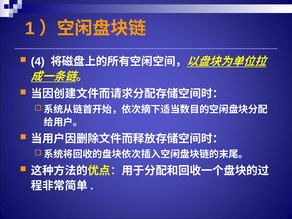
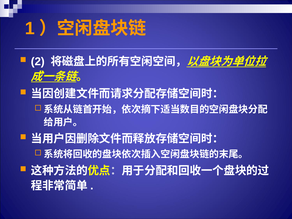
4: 4 -> 2 (38, 62)
